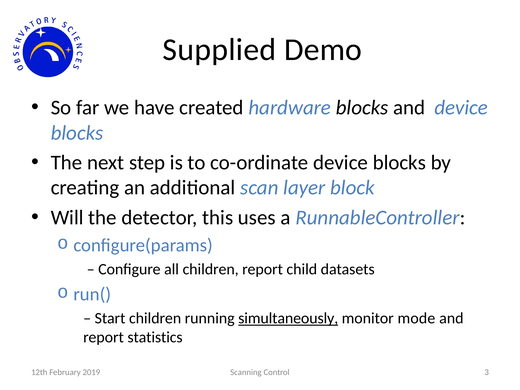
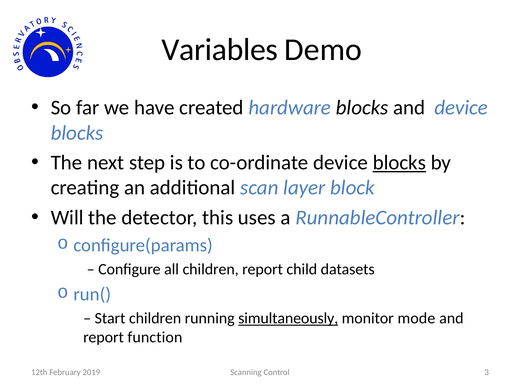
Supplied: Supplied -> Variables (220, 50)
blocks underline: none -> present (399, 163)
statistics: statistics -> function (155, 337)
